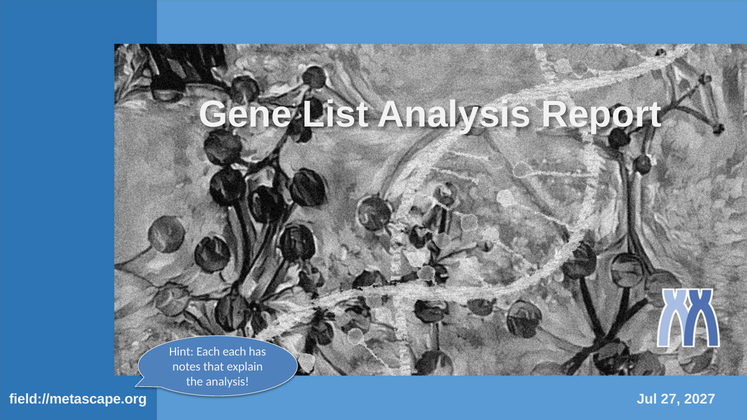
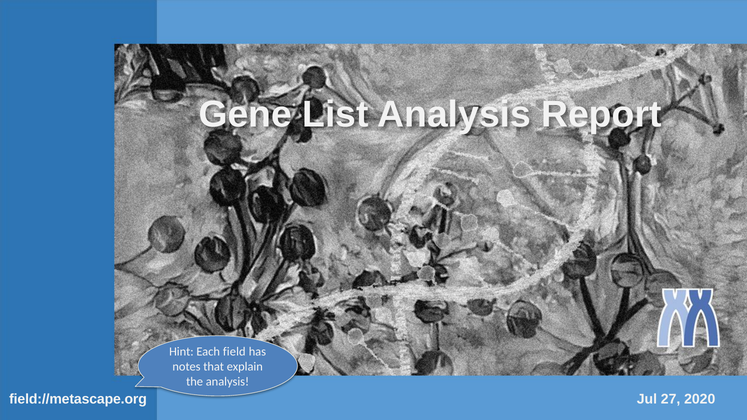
Each each: each -> field (234, 352)
2027: 2027 -> 2020 (700, 399)
